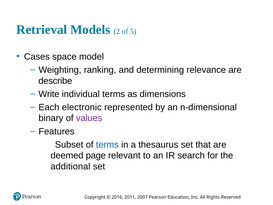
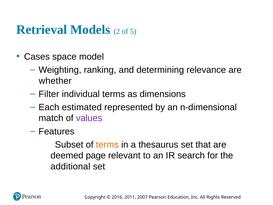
describe: describe -> whether (55, 81)
Write: Write -> Filter (49, 94)
electronic: electronic -> estimated (82, 107)
binary: binary -> match (51, 118)
terms colour: blue -> orange (107, 144)
